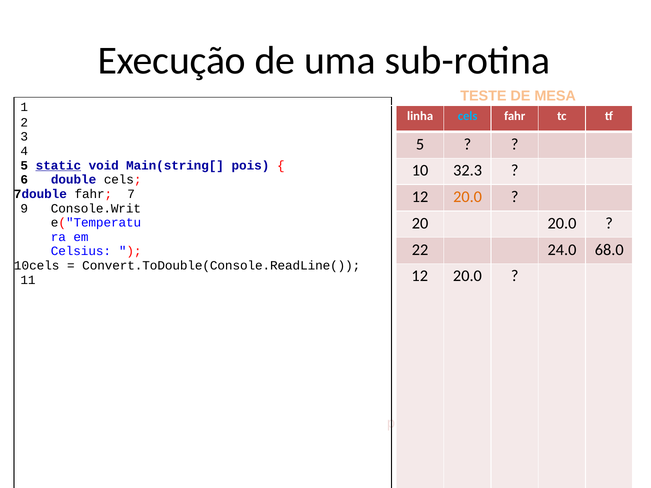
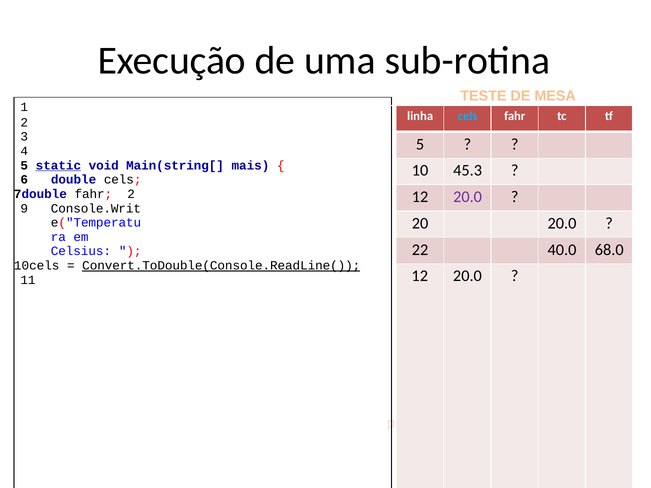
pois: pois -> mais (250, 165)
32.3: 32.3 -> 45.3 (468, 171)
fahr 7: 7 -> 2 (131, 194)
20.0 colour: orange -> purple (468, 197)
24.0: 24.0 -> 40.0 (562, 250)
Convert.ToDouble(Console.ReadLine( underline: none -> present (221, 266)
